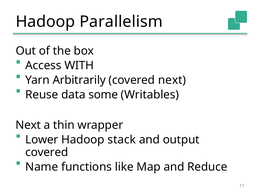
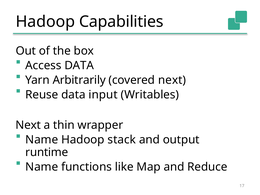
Parallelism: Parallelism -> Capabilities (121, 22)
Access WITH: WITH -> DATA (79, 66)
some: some -> input (103, 95)
Lower: Lower -> Name (42, 140)
covered: covered -> runtime (47, 152)
